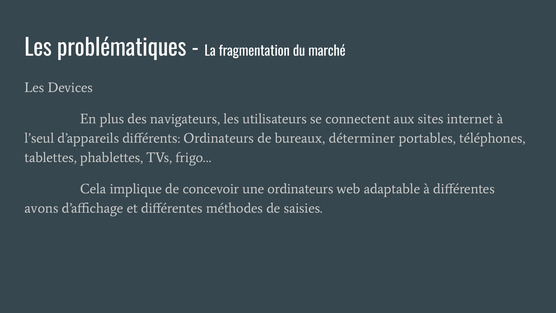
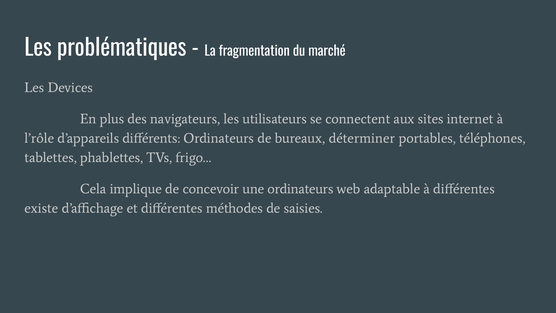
l’seul: l’seul -> l’rôle (39, 138)
avons: avons -> existe (41, 208)
